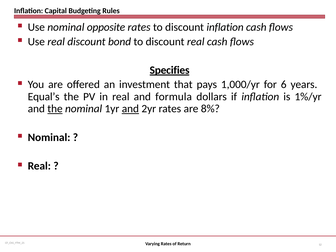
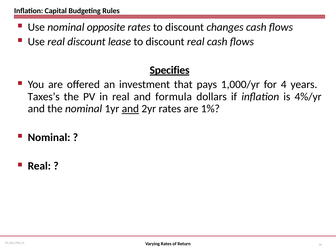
discount inflation: inflation -> changes (225, 27)
bond: bond -> lease (120, 42)
6: 6 -> 4 (284, 85)
Equal’s: Equal’s -> Taxes’s (44, 97)
1%/yr: 1%/yr -> 4%/yr (308, 97)
the underline: present -> none (55, 109)
8%: 8% -> 1% (210, 109)
